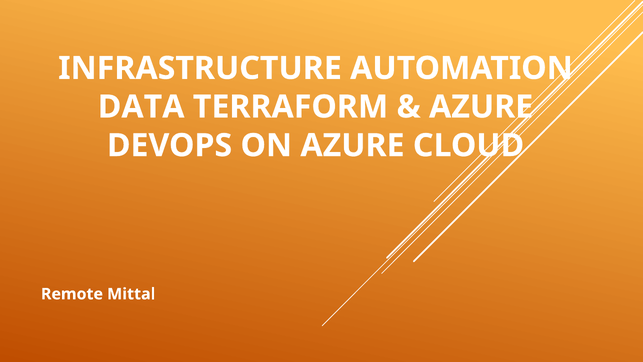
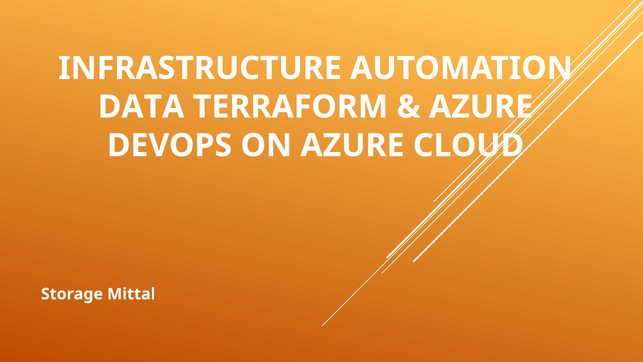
Remote: Remote -> Storage (72, 294)
